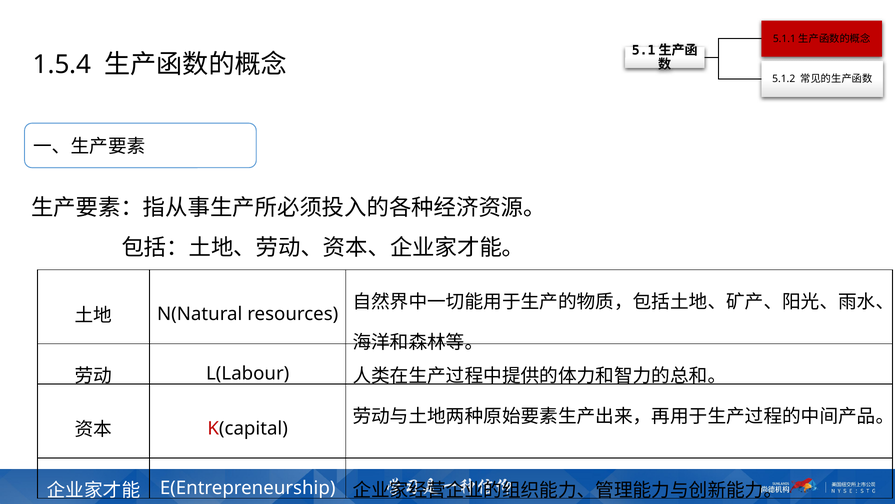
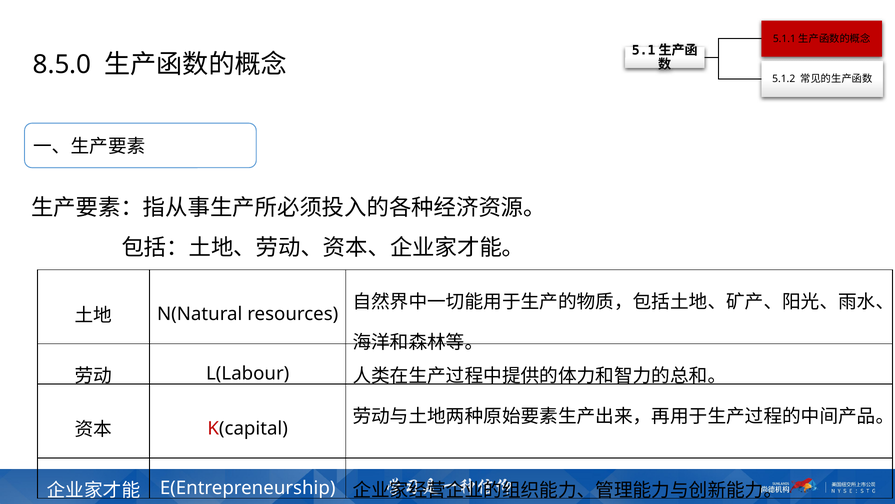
1.5.4: 1.5.4 -> 8.5.0 (62, 64)
